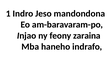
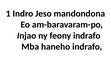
feony zaraina: zaraina -> indrafo (87, 36)
